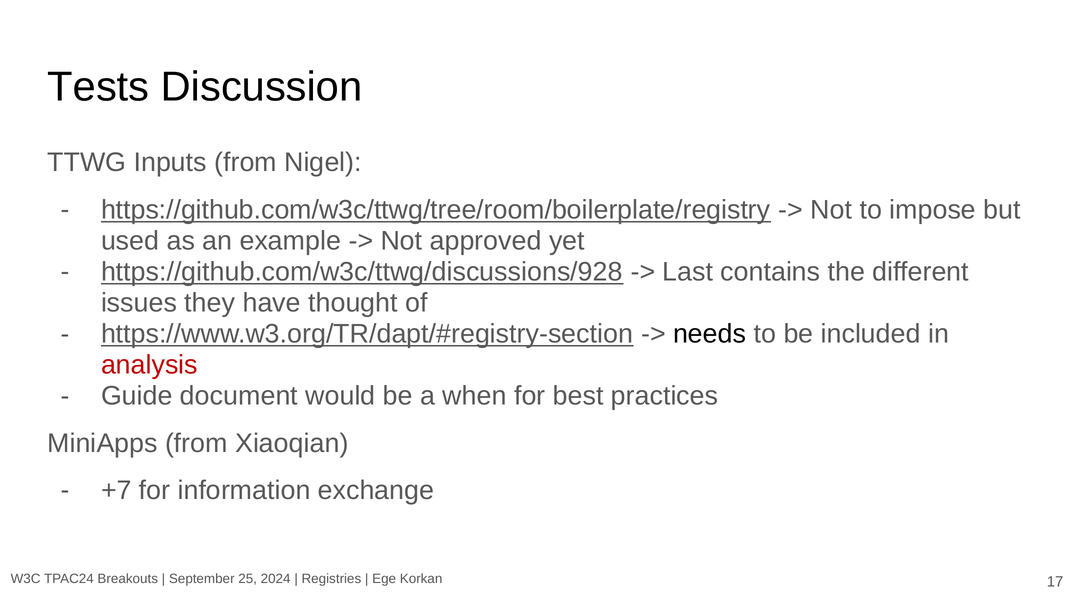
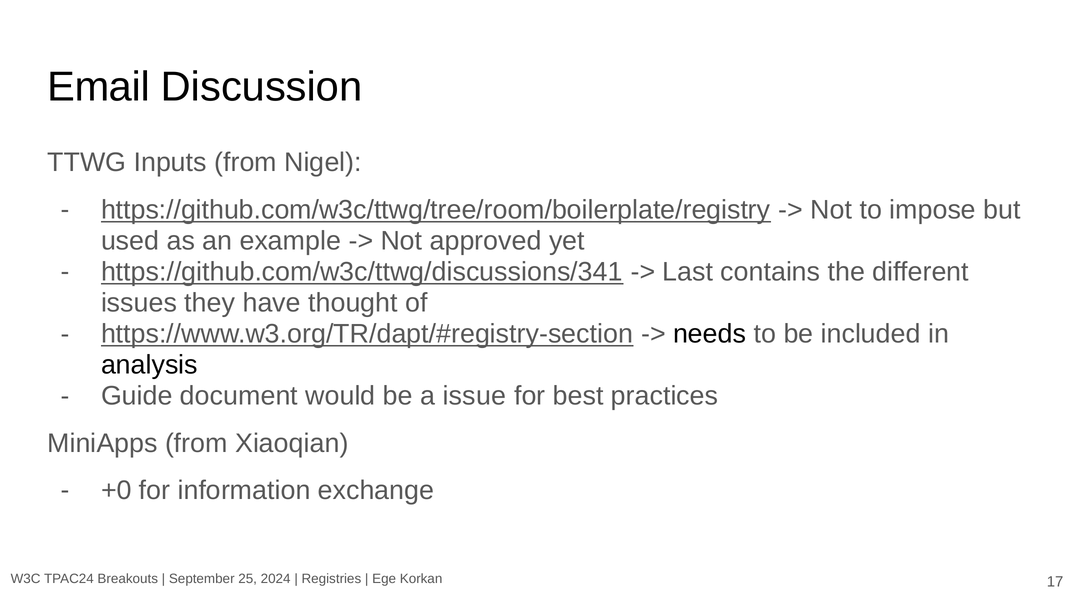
Tests: Tests -> Email (99, 87)
https://github.com/w3c/ttwg/discussions/928: https://github.com/w3c/ttwg/discussions/928 -> https://github.com/w3c/ttwg/discussions/341 (362, 272)
analysis colour: red -> black (149, 365)
when: when -> issue (474, 396)
+7: +7 -> +0 (116, 491)
